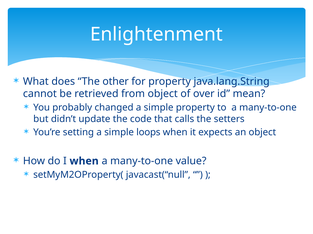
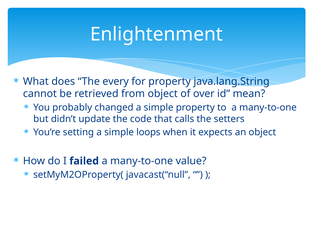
other: other -> every (116, 82)
I when: when -> failed (84, 162)
